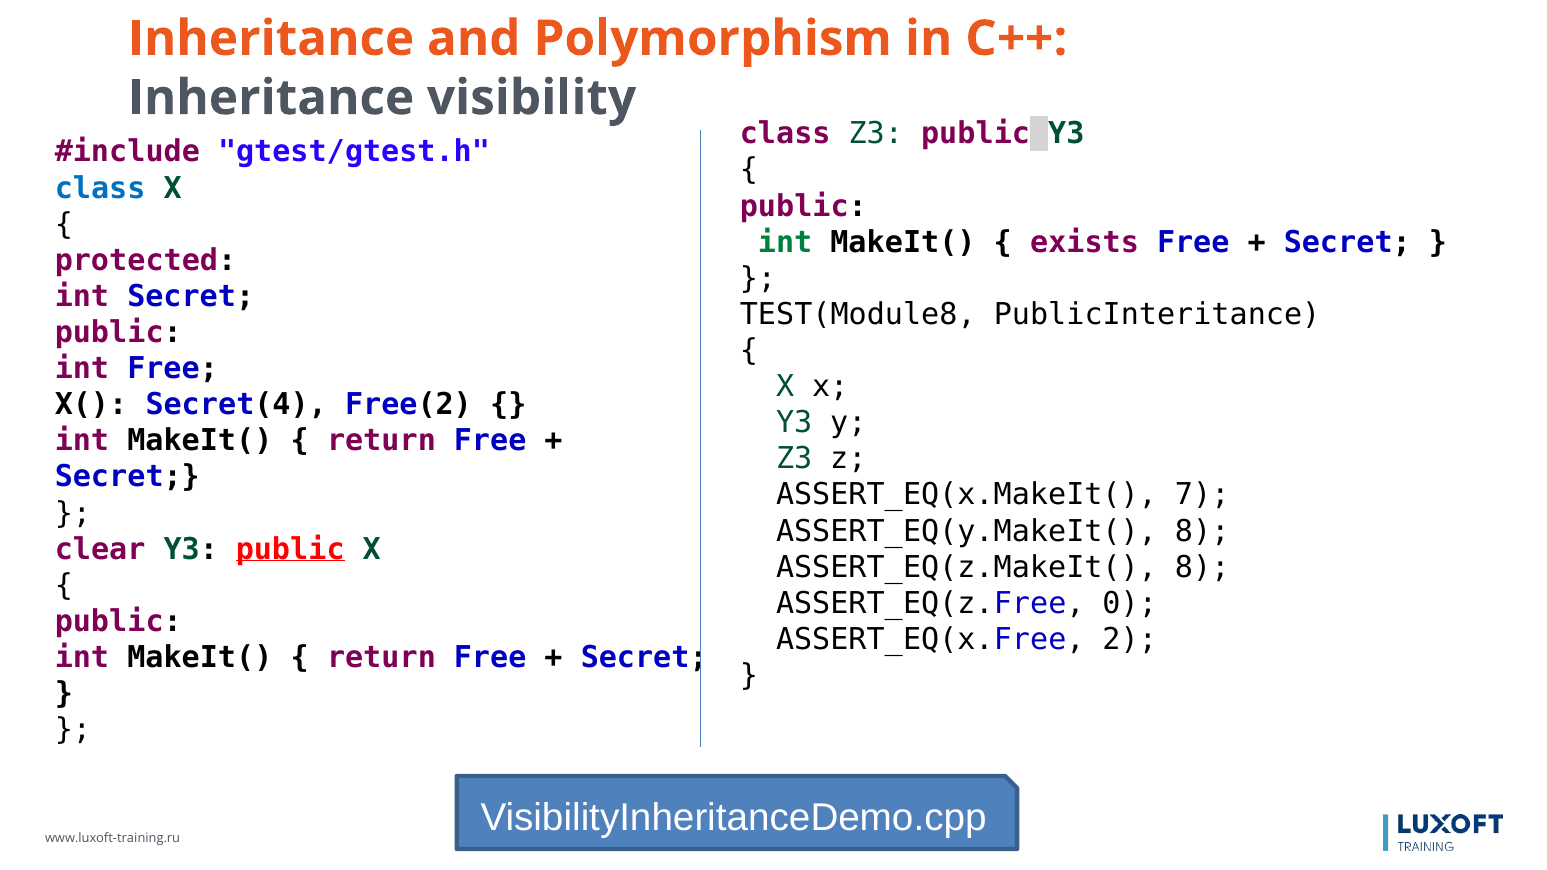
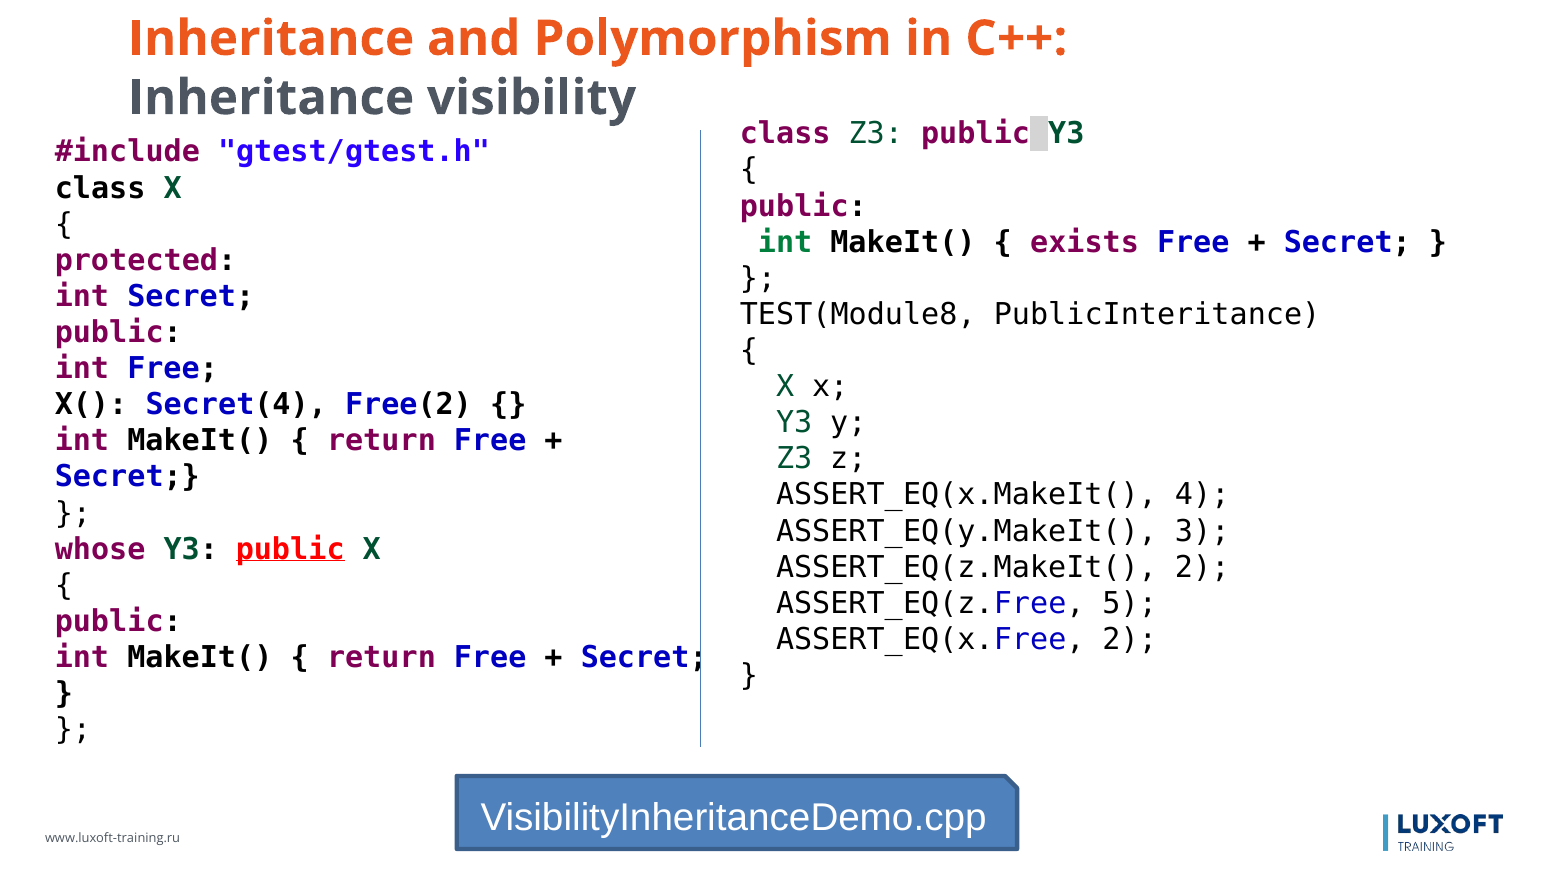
class colour: blue -> black (100, 188)
7: 7 -> 4 (1202, 495)
ASSERT_EQ(y.MakeIt( 8: 8 -> 3 (1202, 531)
clear: clear -> whose (100, 549)
ASSERT_EQ(z.MakeIt( 8: 8 -> 2 (1202, 567)
0: 0 -> 5 (1130, 603)
